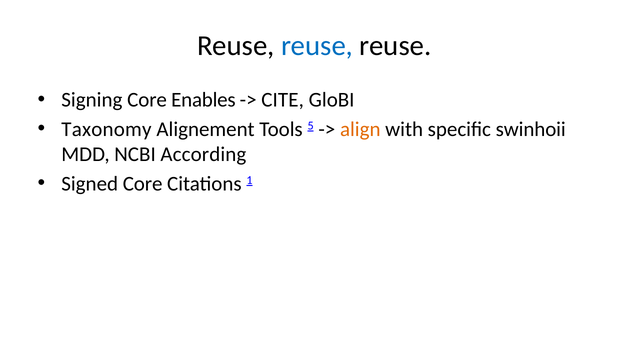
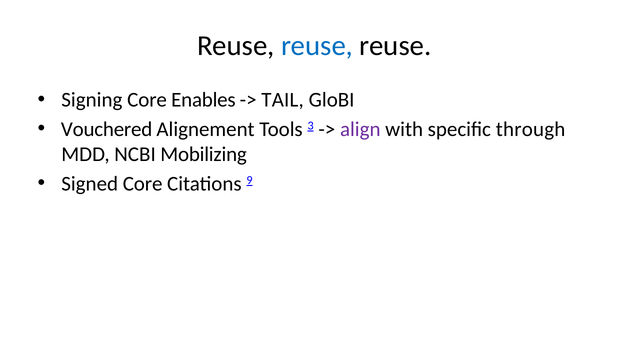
CITE: CITE -> TAIL (283, 100)
Taxonomy: Taxonomy -> Vouchered (107, 129)
5: 5 -> 3 (311, 126)
align colour: orange -> purple (360, 129)
swinhoii: swinhoii -> through (531, 129)
According: According -> Mobilizing (204, 154)
1: 1 -> 9 (249, 180)
